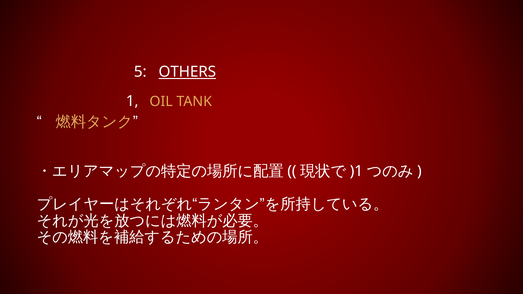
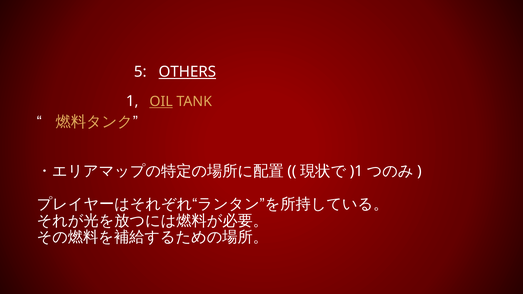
OIL underline: none -> present (161, 102)
